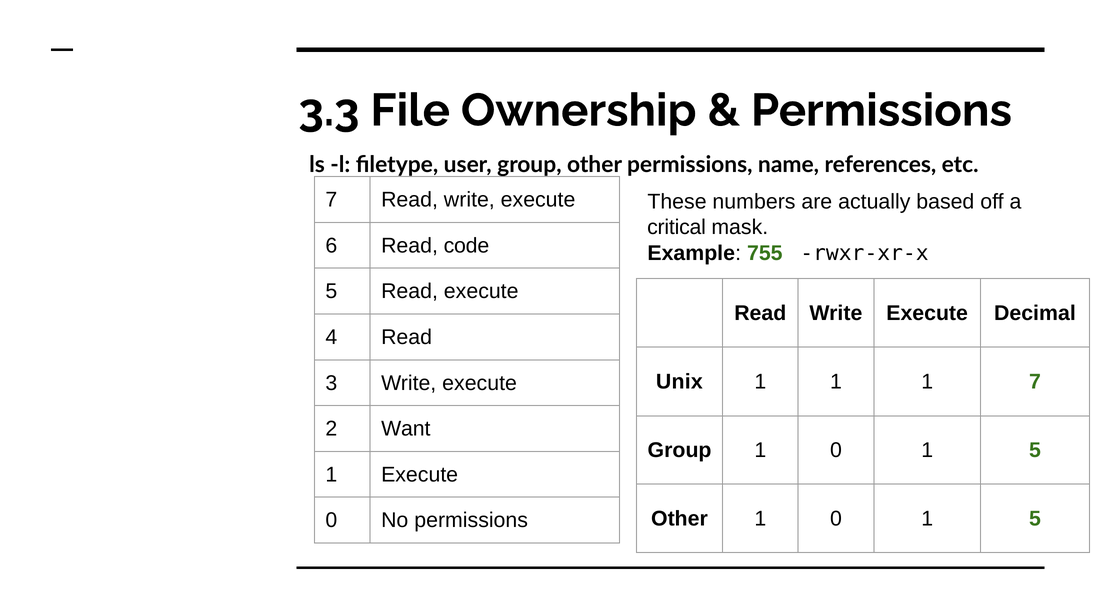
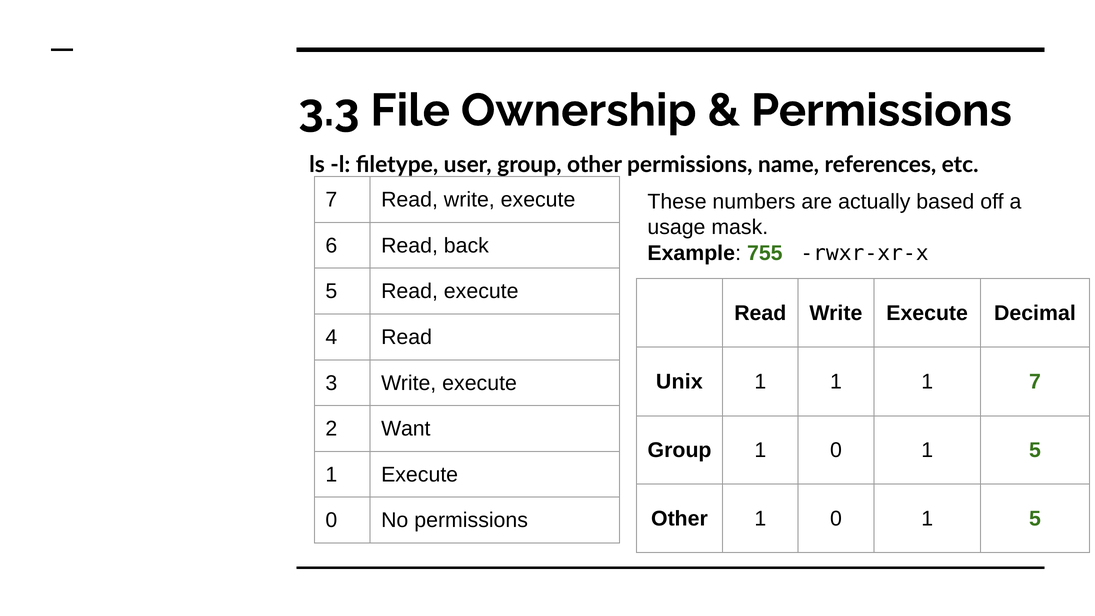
critical: critical -> usage (676, 227)
code: code -> back (466, 246)
